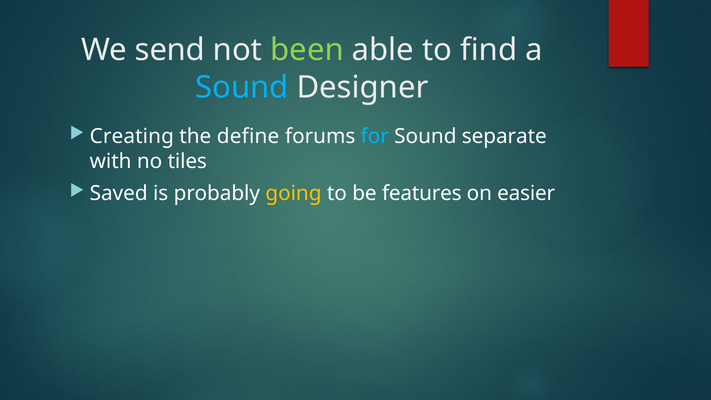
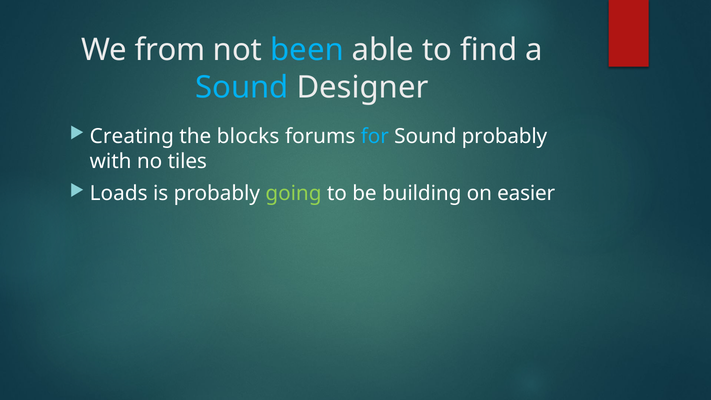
send: send -> from (170, 50)
been colour: light green -> light blue (307, 50)
define: define -> blocks (248, 136)
Sound separate: separate -> probably (504, 136)
Saved: Saved -> Loads (119, 193)
going colour: yellow -> light green (293, 193)
features: features -> building (422, 193)
